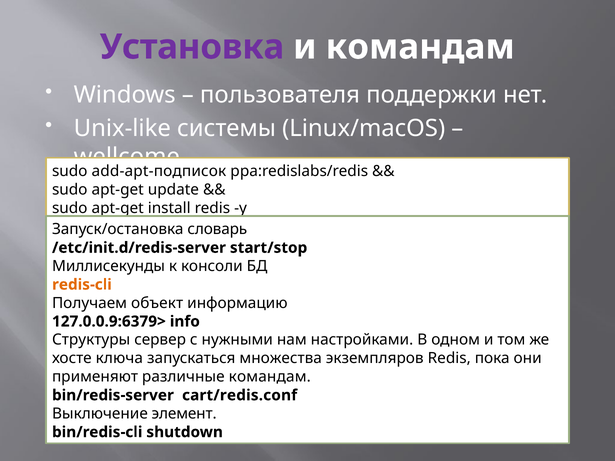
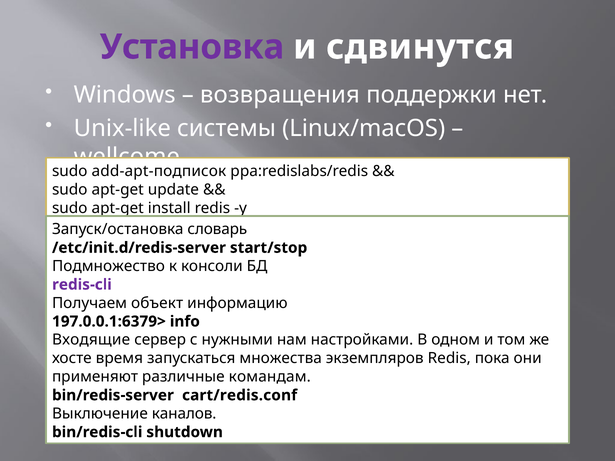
и командам: командам -> сдвинутся (420, 47)
пользователя: пользователя -> возвращения (280, 95)
Миллисекунды: Миллисекунды -> Подмножество (108, 266)
redis-cli colour: orange -> purple (82, 285)
127.0.0.9:6379>: 127.0.0.9:6379> -> 197.0.0.1:6379> (109, 322)
Структуры: Структуры -> Входящие (91, 340)
ключа: ключа -> время (119, 359)
элемент: элемент -> каналов (184, 414)
